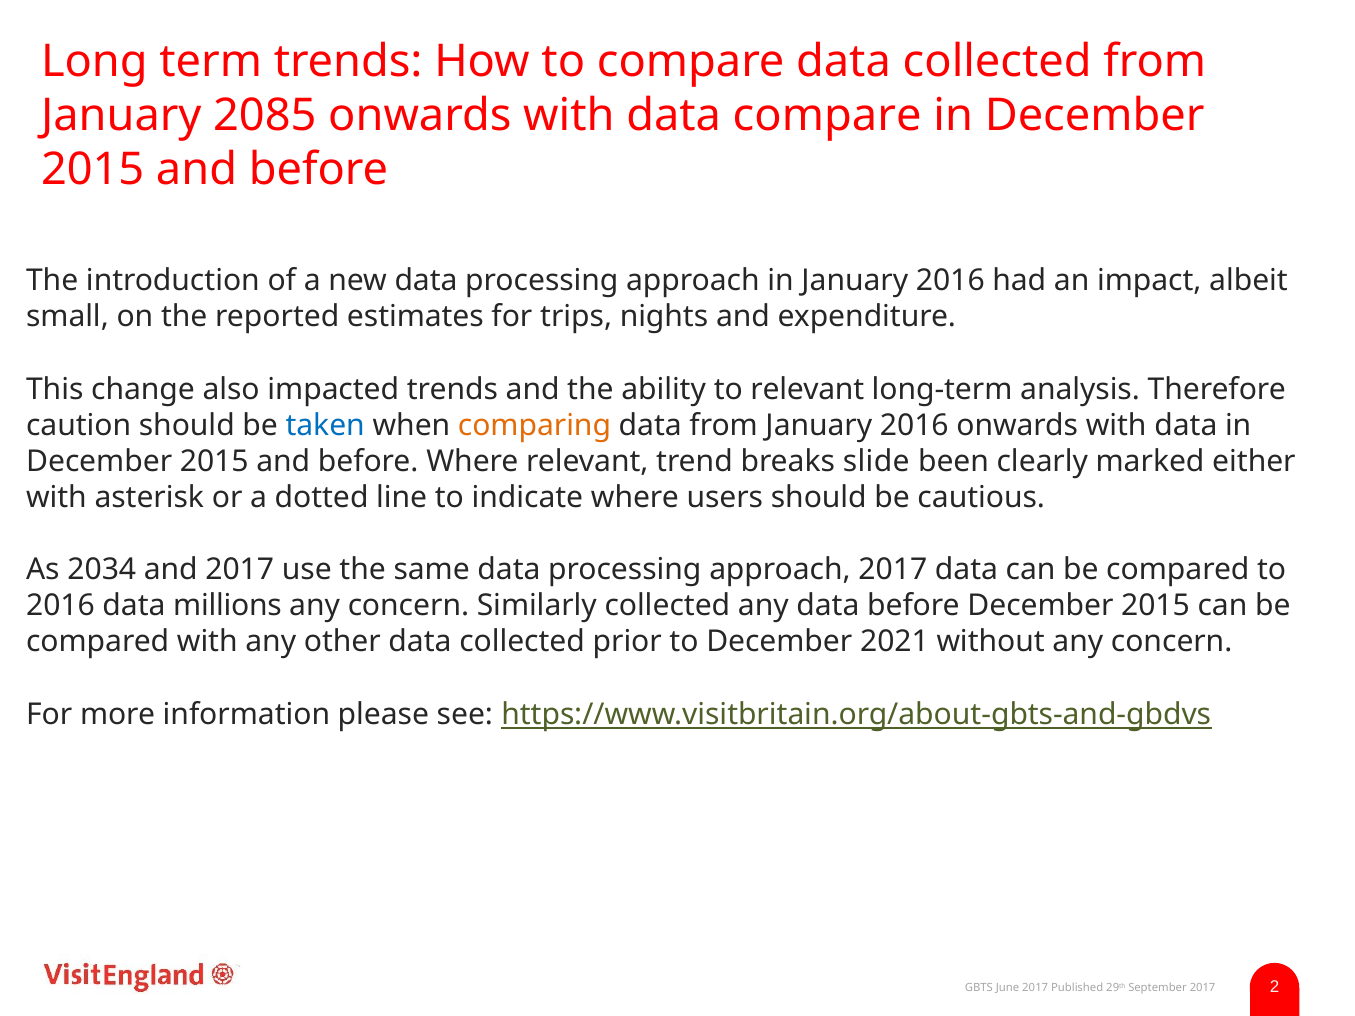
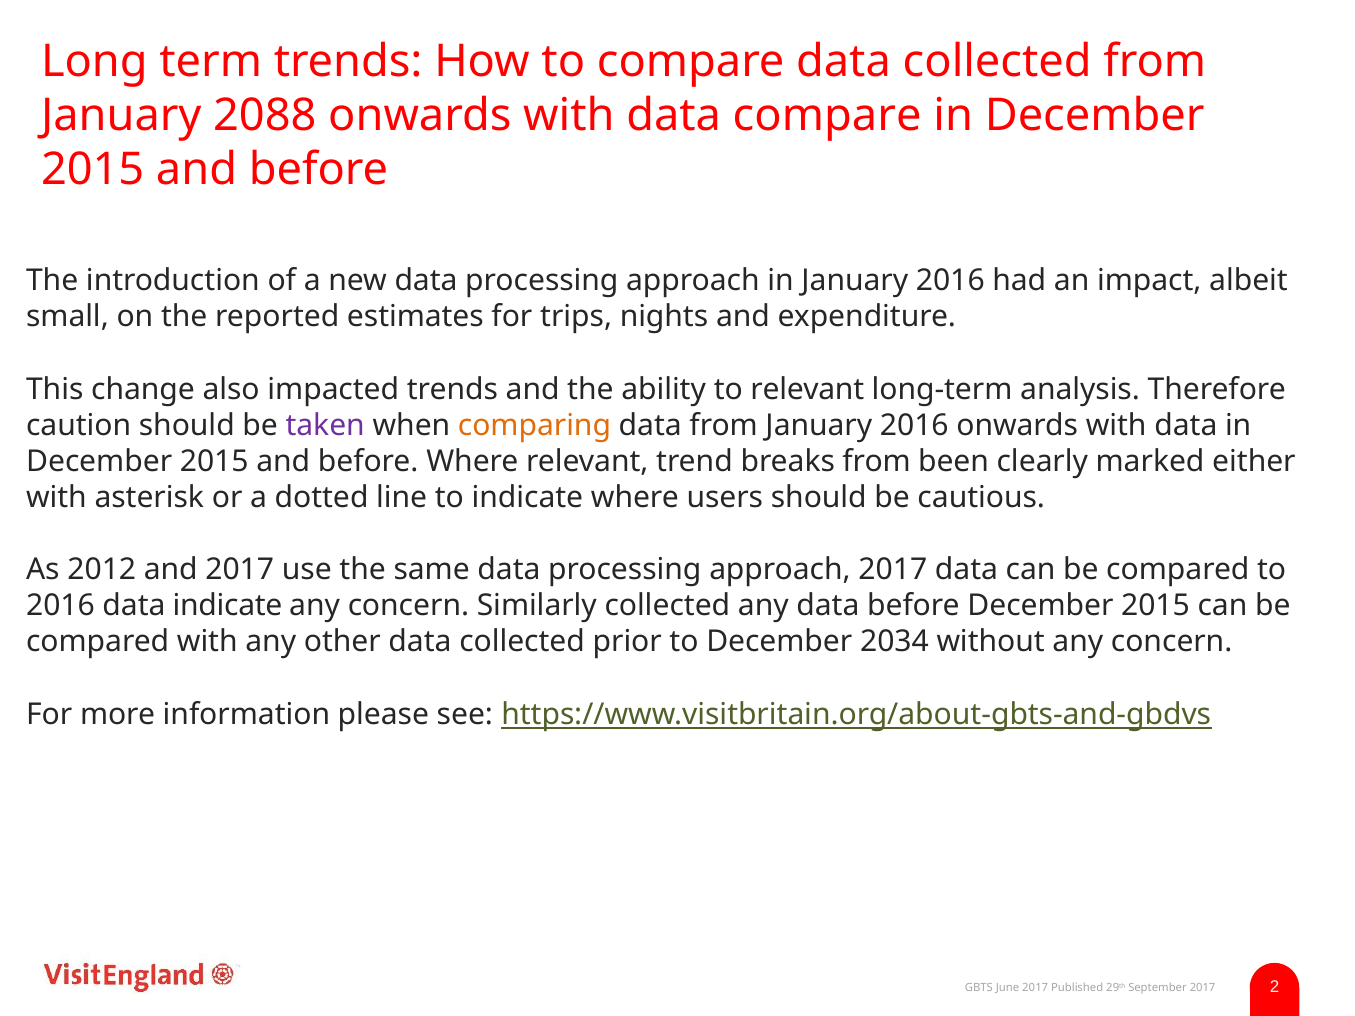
2085: 2085 -> 2088 (265, 115)
taken colour: blue -> purple (325, 425)
breaks slide: slide -> from (877, 462)
2034: 2034 -> 2012 (102, 570)
data millions: millions -> indicate (228, 606)
2021: 2021 -> 2034 (894, 642)
